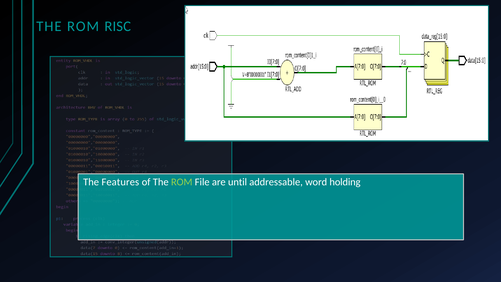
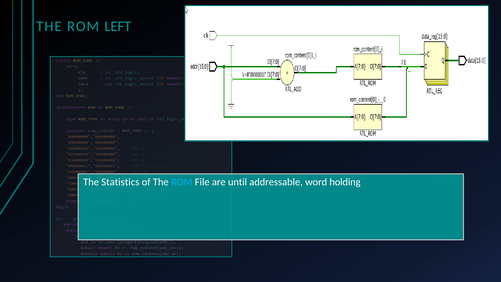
RISC: RISC -> LEFT (118, 26)
Features: Features -> Statistics (120, 182)
ROM colour: light green -> light blue (182, 182)
